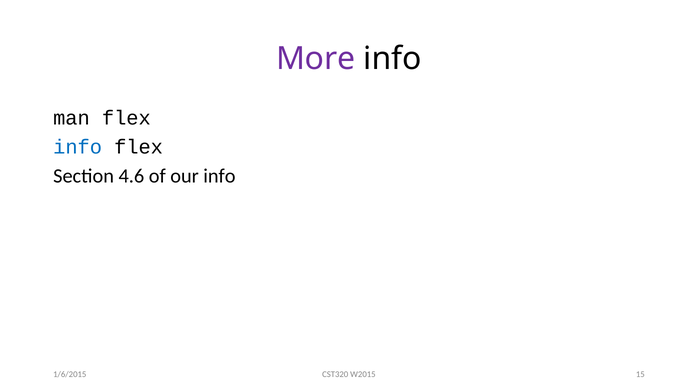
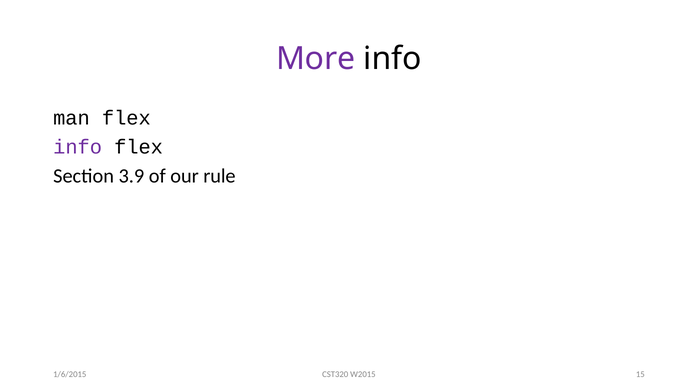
info colour: blue -> purple (78, 147)
4.6: 4.6 -> 3.9 (131, 177)
our info: info -> rule (219, 177)
